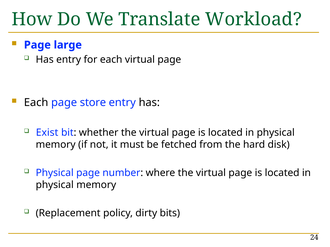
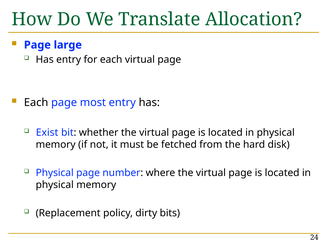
Workload: Workload -> Allocation (254, 19)
store: store -> most (93, 103)
